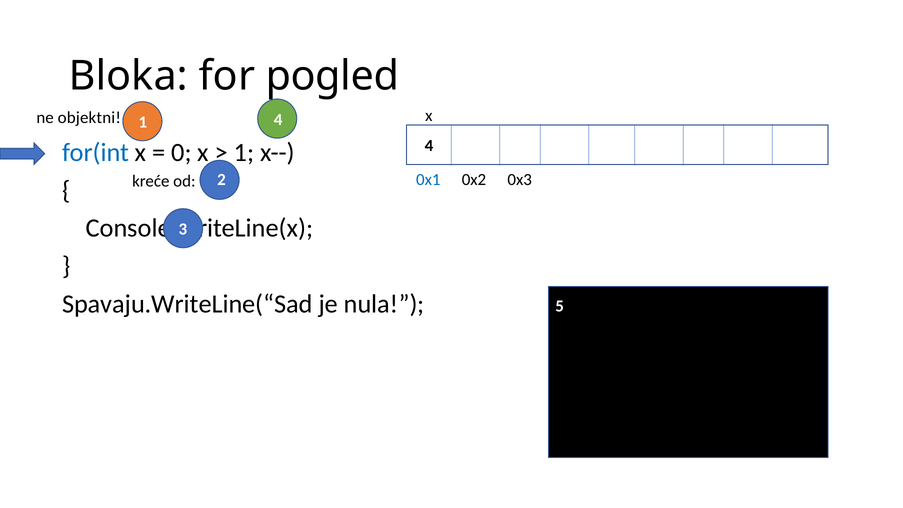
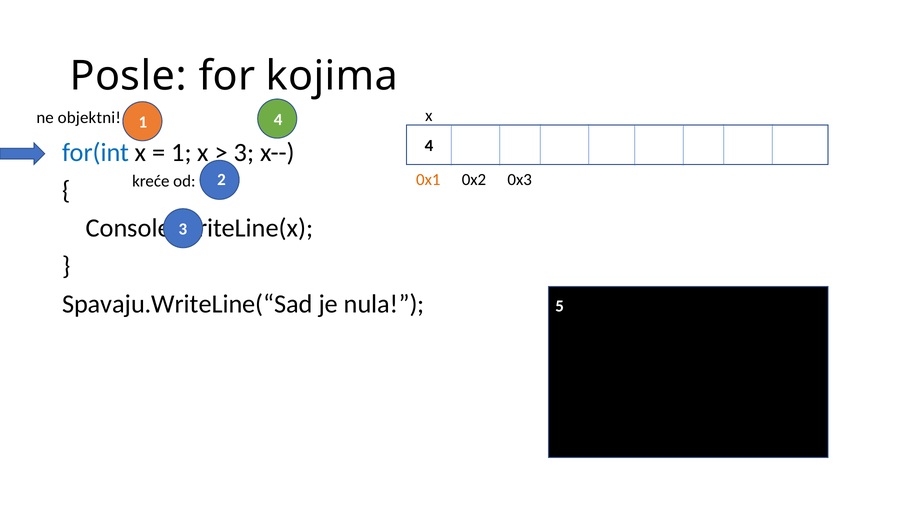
Bloka: Bloka -> Posle (128, 76)
pogled: pogled -> kojima (332, 76)
0: 0 -> 1 (181, 153)
1: 1 -> 3 (244, 153)
0x1 colour: blue -> orange (428, 180)
